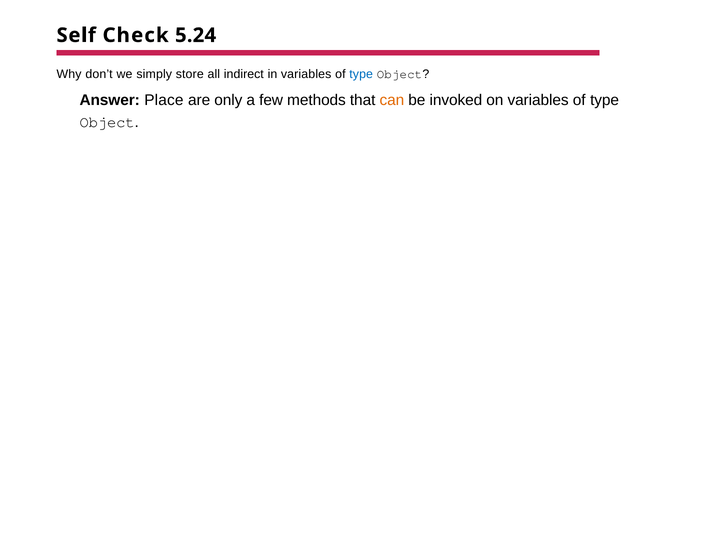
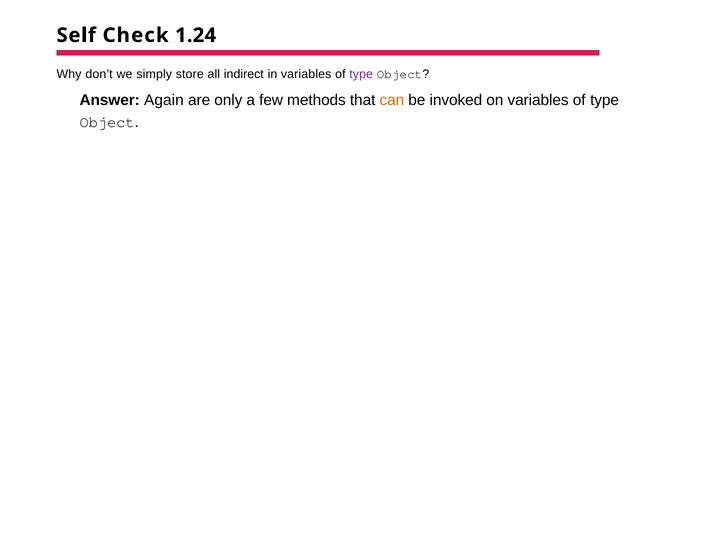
5.24: 5.24 -> 1.24 (196, 35)
type colour: blue -> purple (361, 74)
Place: Place -> Again (164, 100)
